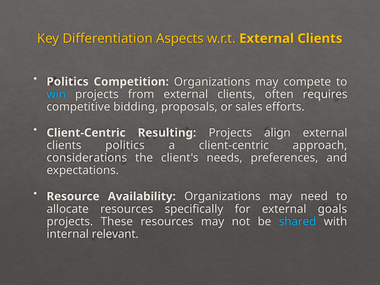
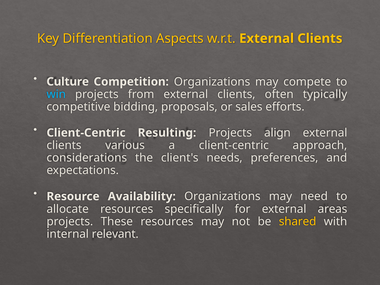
Politics: Politics -> Culture (68, 82)
requires: requires -> typically (325, 94)
clients politics: politics -> various (125, 145)
goals: goals -> areas (332, 209)
shared colour: light blue -> yellow (298, 221)
